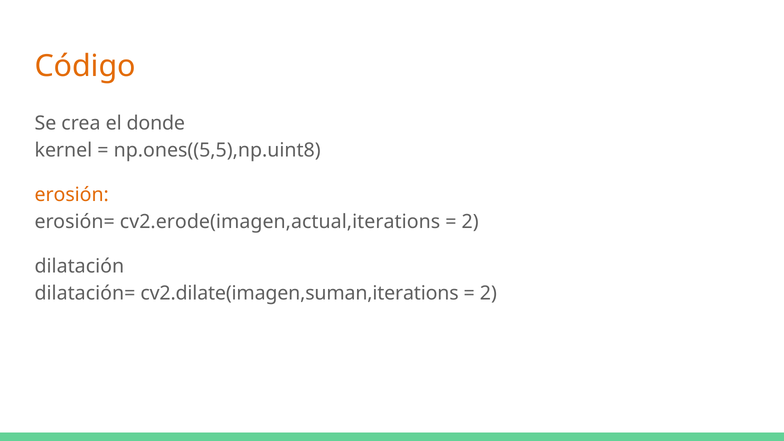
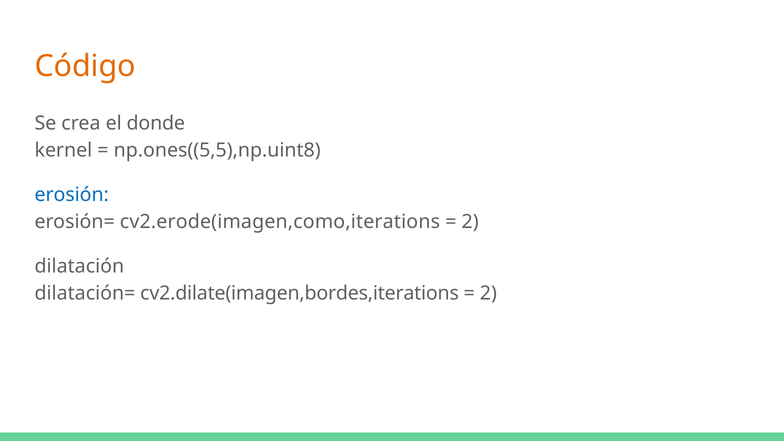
erosión colour: orange -> blue (72, 195)
cv2.erode(imagen,actual,iterations: cv2.erode(imagen,actual,iterations -> cv2.erode(imagen,como,iterations (280, 222)
cv2.dilate(imagen,suman,iterations: cv2.dilate(imagen,suman,iterations -> cv2.dilate(imagen,bordes,iterations (300, 293)
